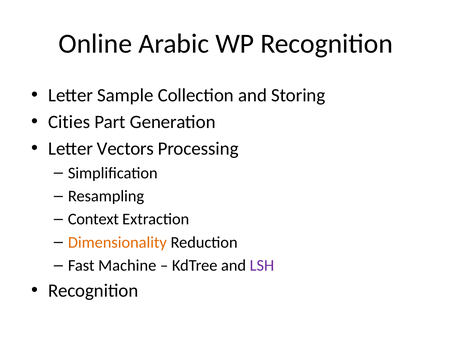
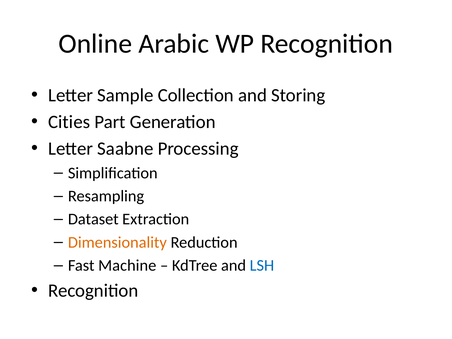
Vectors: Vectors -> Saabne (125, 149)
Context: Context -> Dataset (93, 219)
LSH colour: purple -> blue (262, 265)
